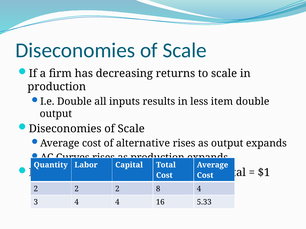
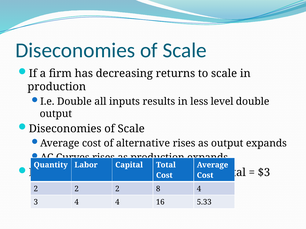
item: item -> level (222, 102)
$1: $1 -> $3 (264, 173)
